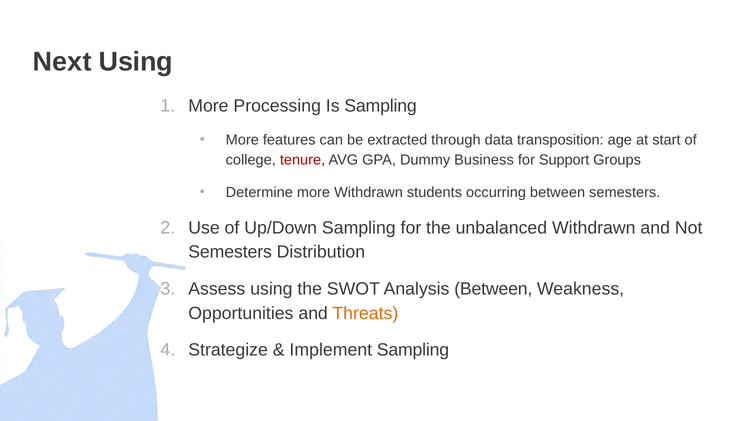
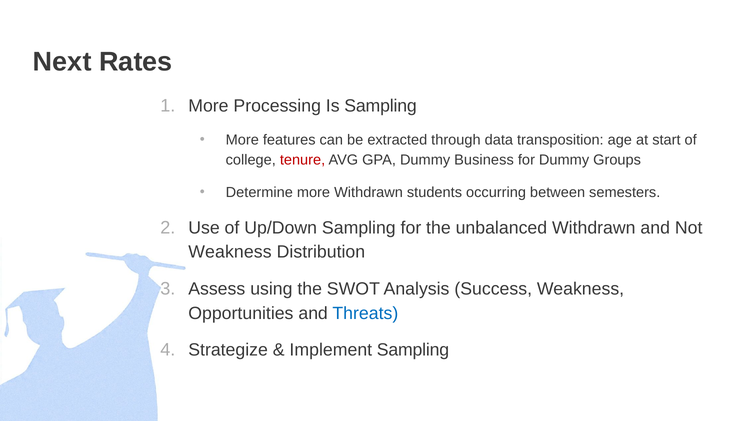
Next Using: Using -> Rates (136, 62)
for Support: Support -> Dummy (564, 160)
Semesters: Semesters -> Weakness (230, 252)
Analysis Between: Between -> Success (493, 289)
Threats colour: orange -> blue (365, 313)
